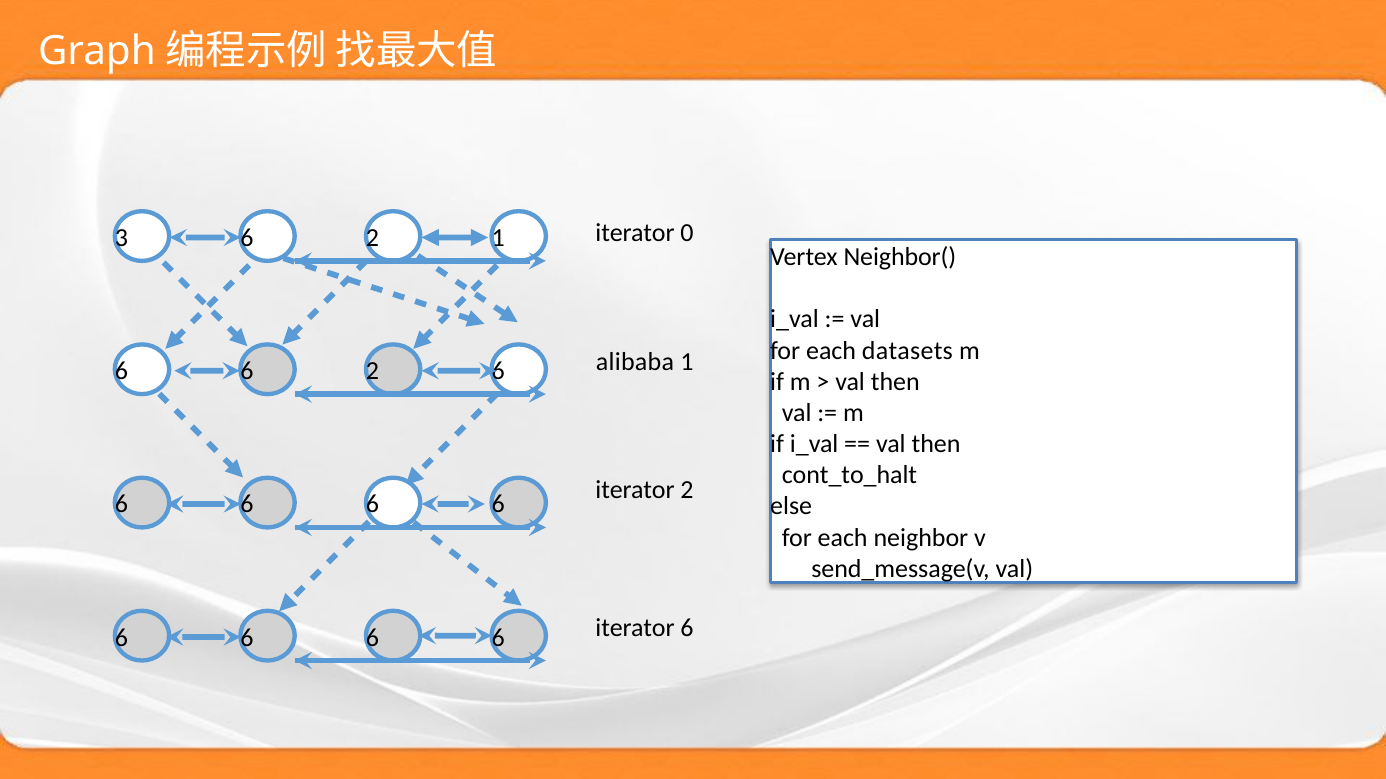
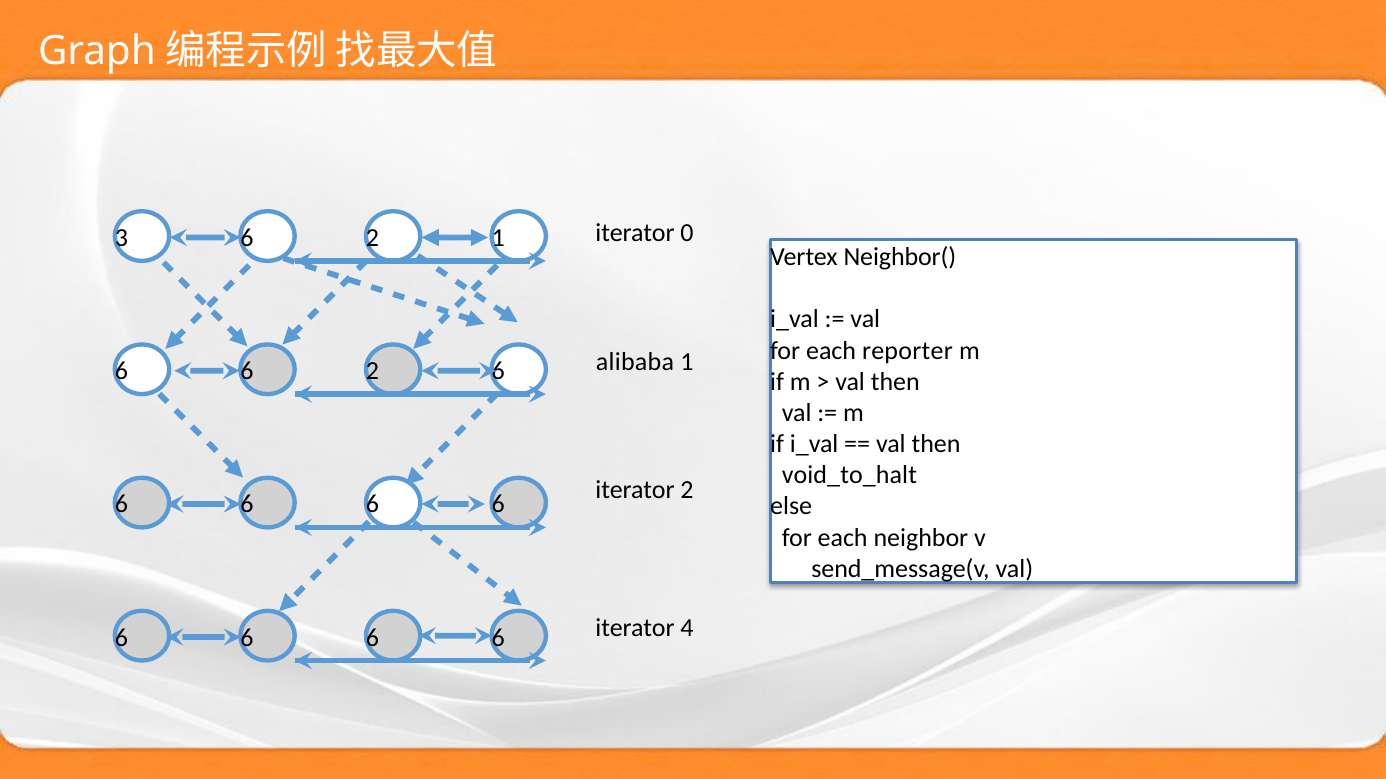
datasets: datasets -> reporter (907, 351)
cont_to_halt: cont_to_halt -> void_to_halt (849, 476)
iterator 6: 6 -> 4 (687, 629)
